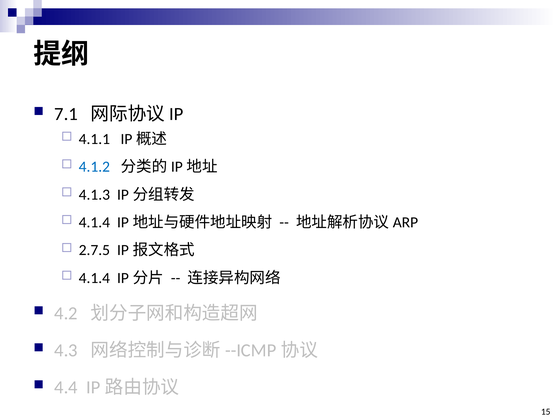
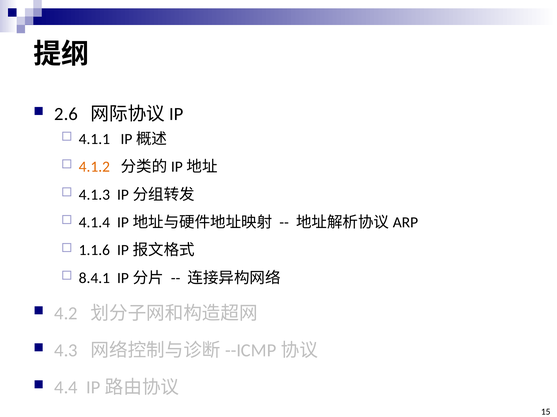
7.1: 7.1 -> 2.6 (66, 114)
4.1.2 colour: blue -> orange (94, 167)
2.7.5: 2.7.5 -> 1.1.6 (94, 251)
4.1.4: 4.1.4 -> 8.4.1 (94, 279)
